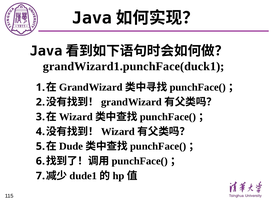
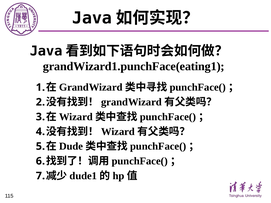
grandWizard1.punchFace(duck1: grandWizard1.punchFace(duck1 -> grandWizard1.punchFace(eating1 (134, 66)
